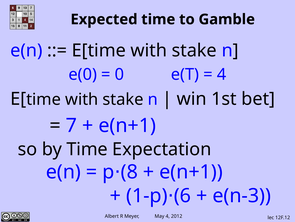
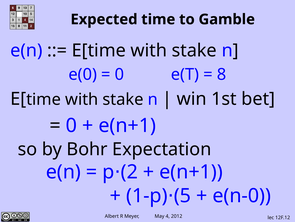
4: 4 -> 8 (222, 74)
7: 7 -> 0 (71, 125)
by Time: Time -> Bohr (87, 149)
8: 8 -> 2 (129, 171)
6: 6 -> 5 (182, 195)
e(n-3: e(n-3 -> e(n-0 (242, 195)
